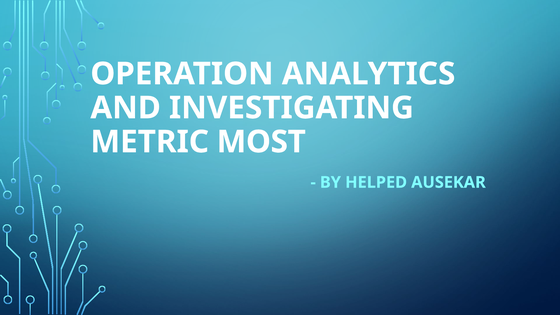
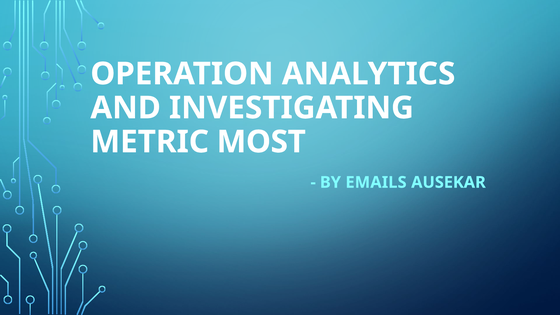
HELPED: HELPED -> EMAILS (376, 182)
